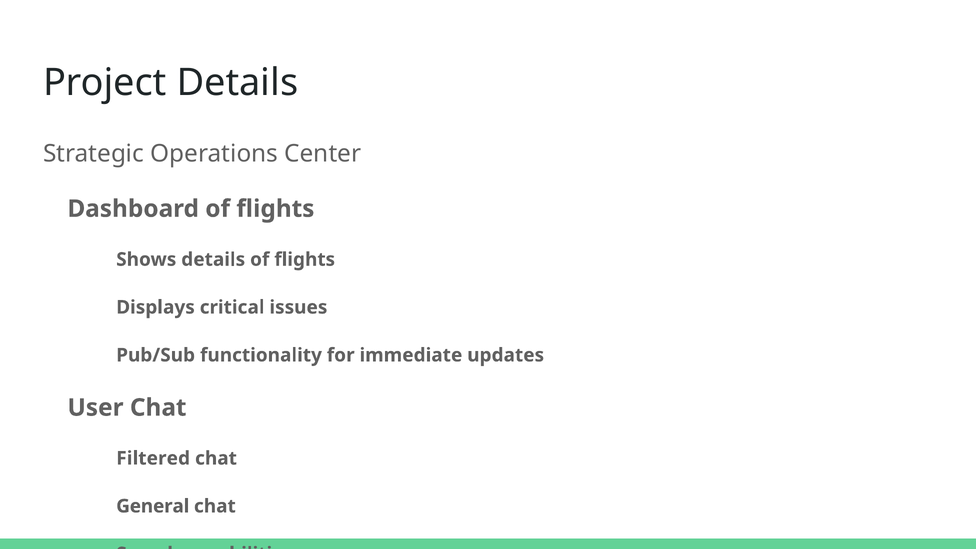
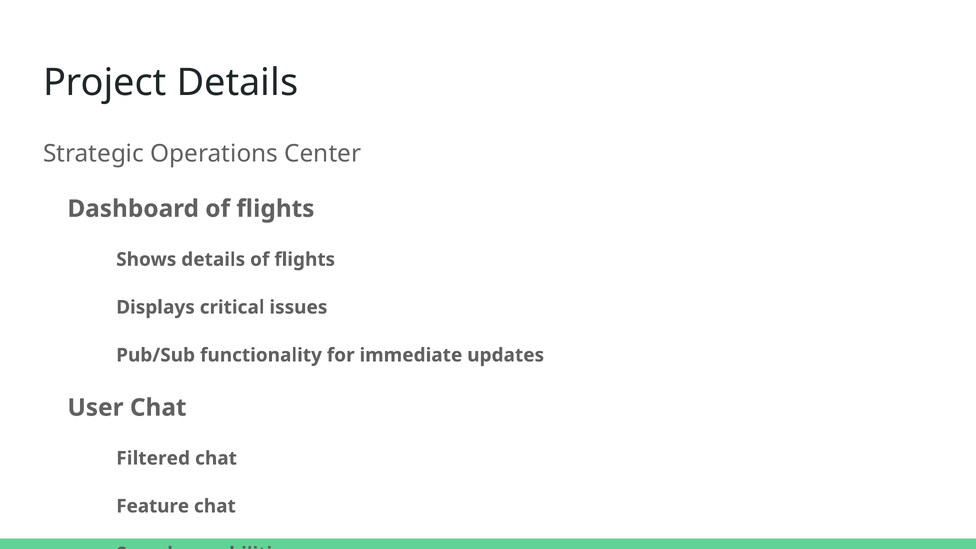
General: General -> Feature (153, 506)
